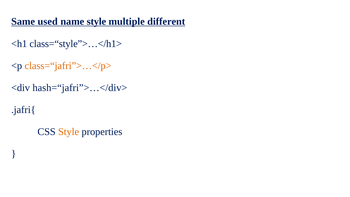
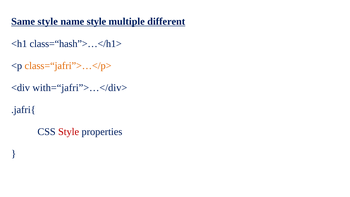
Same used: used -> style (48, 22)
class=“style”>…</h1>: class=“style”>…</h1> -> class=“hash”>…</h1> (76, 44)
hash=“jafri”>…</div>: hash=“jafri”>…</div> -> with=“jafri”>…</div> (80, 88)
Style colour: orange -> red (69, 132)
